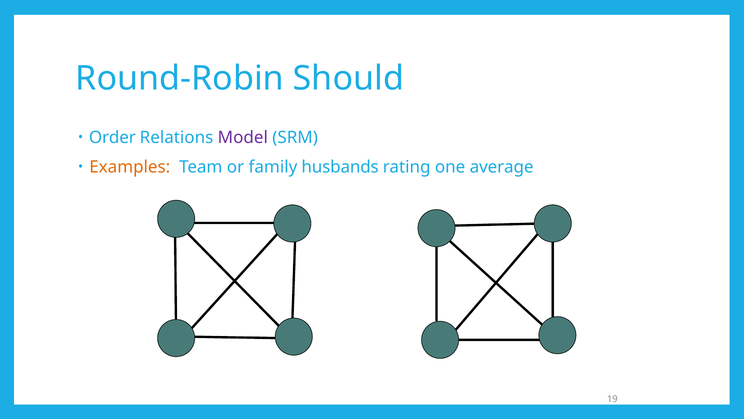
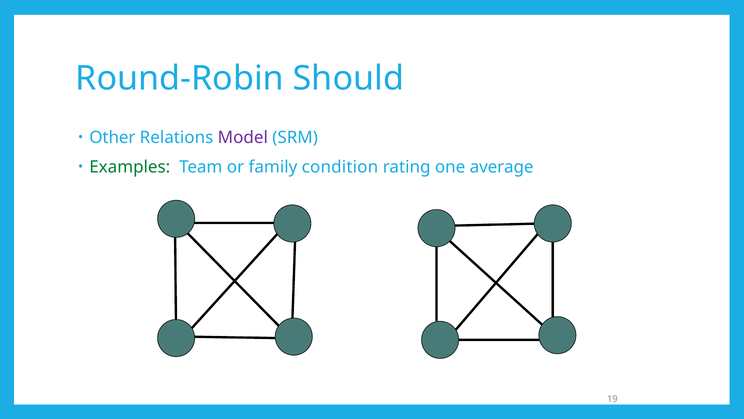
Order: Order -> Other (112, 137)
Examples colour: orange -> green (130, 167)
husbands: husbands -> condition (340, 167)
